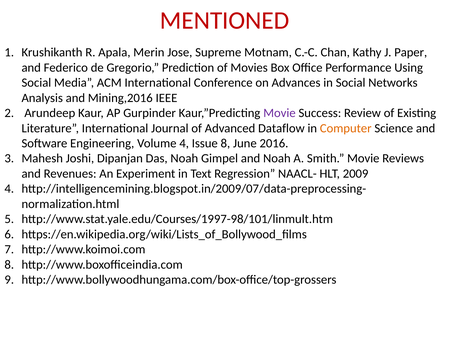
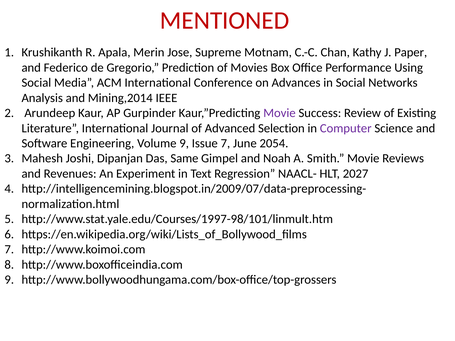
Mining,2016: Mining,2016 -> Mining,2014 (120, 98)
Dataflow: Dataflow -> Selection (281, 128)
Computer colour: orange -> purple (346, 128)
Volume 4: 4 -> 9 (184, 143)
Issue 8: 8 -> 7 (225, 143)
2016: 2016 -> 2054 (274, 143)
Das Noah: Noah -> Same (184, 159)
2009: 2009 -> 2027 (356, 174)
